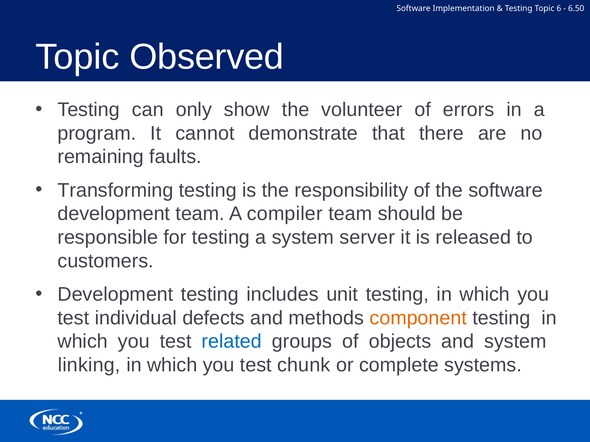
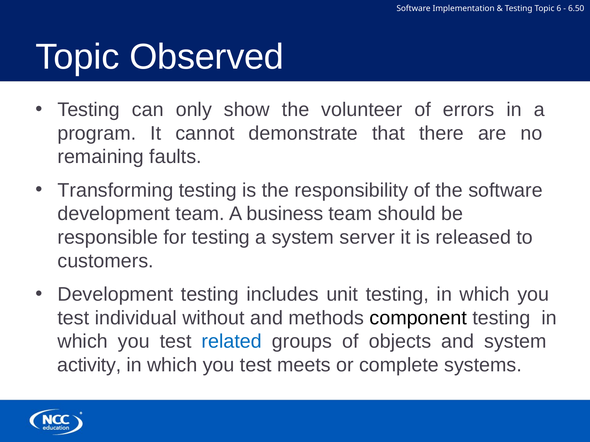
compiler: compiler -> business (285, 214)
defects: defects -> without (214, 318)
component colour: orange -> black (418, 318)
linking: linking -> activity (89, 365)
chunk: chunk -> meets (304, 365)
